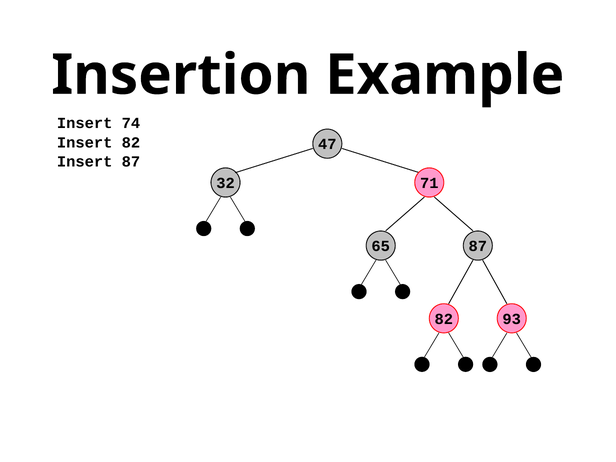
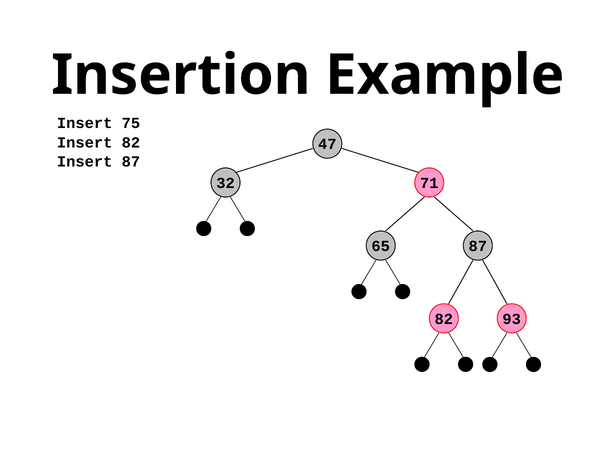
74: 74 -> 75 (131, 123)
